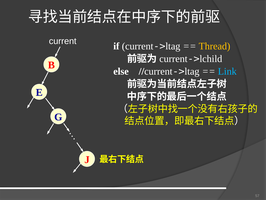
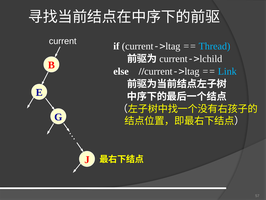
Thread colour: yellow -> light blue (215, 46)
